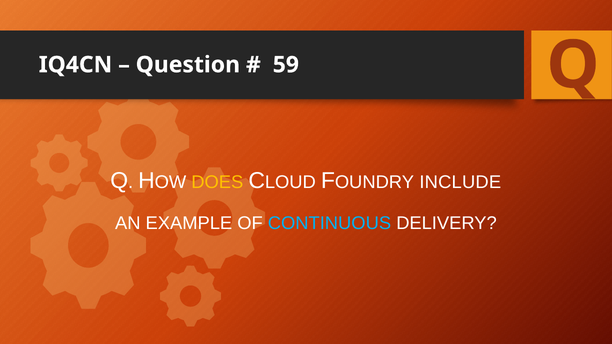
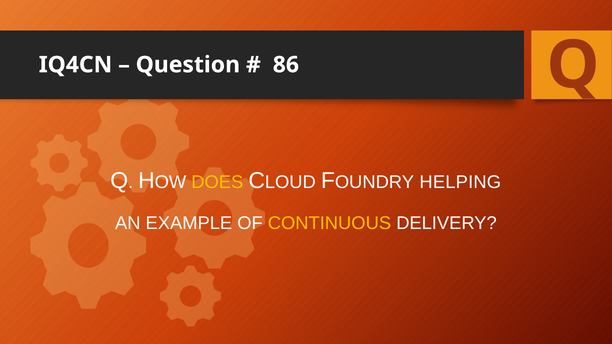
59: 59 -> 86 (286, 65)
INCLUDE: INCLUDE -> HELPING (460, 182)
CONTINUOUS colour: light blue -> yellow (329, 223)
